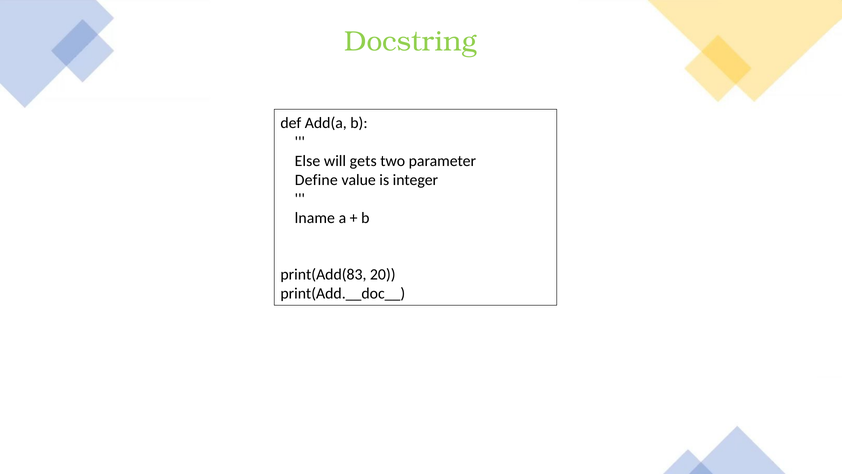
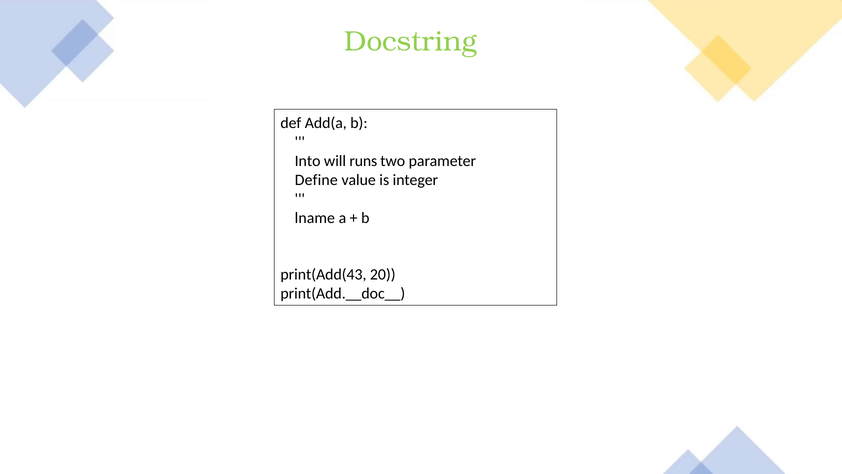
Else: Else -> Into (308, 161)
gets: gets -> runs (363, 161)
print(Add(83: print(Add(83 -> print(Add(43 (323, 274)
